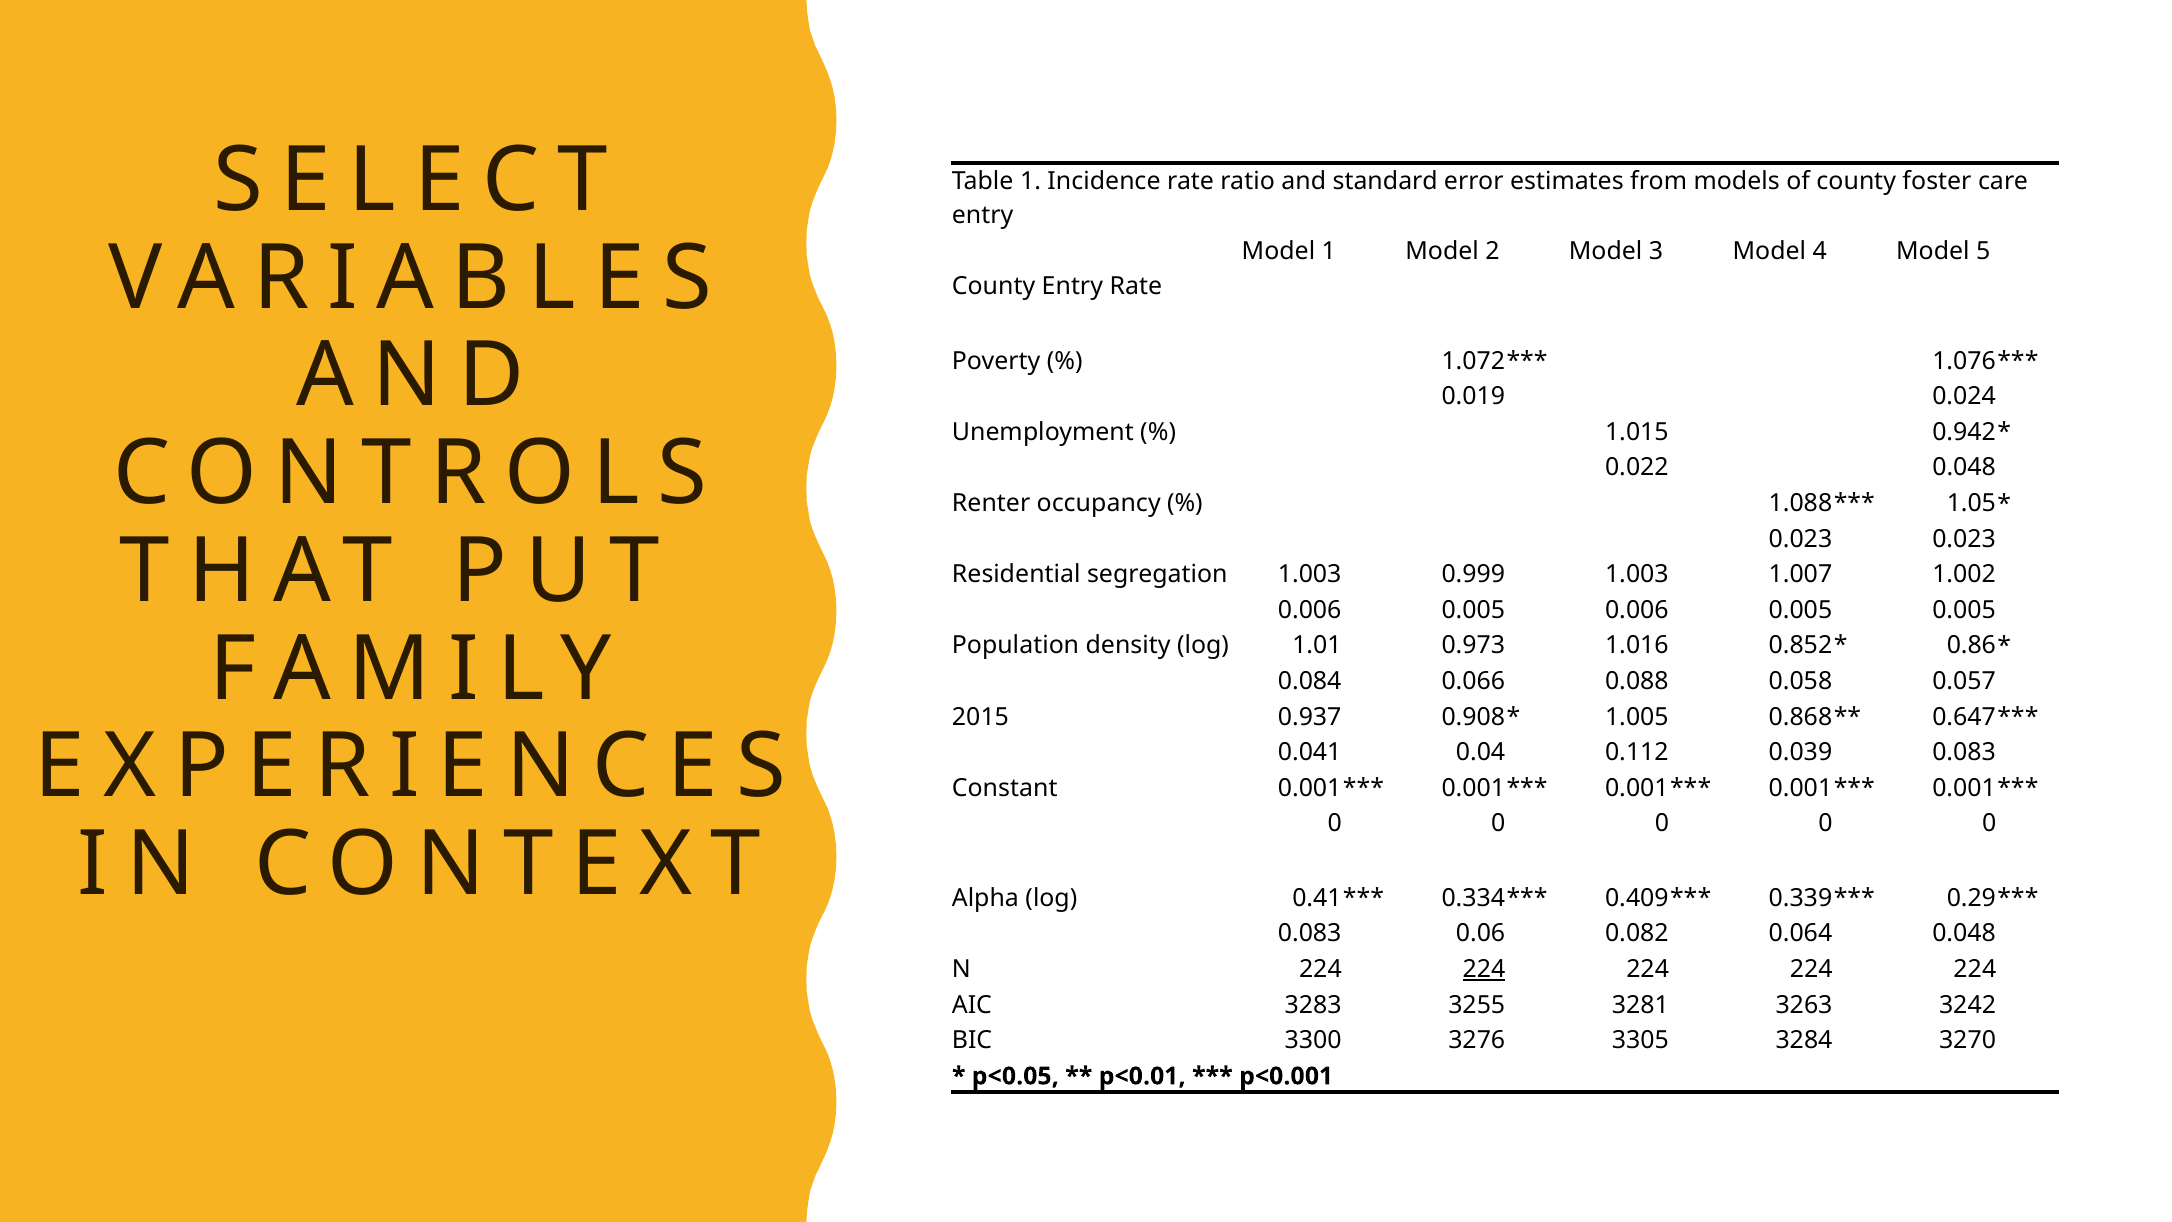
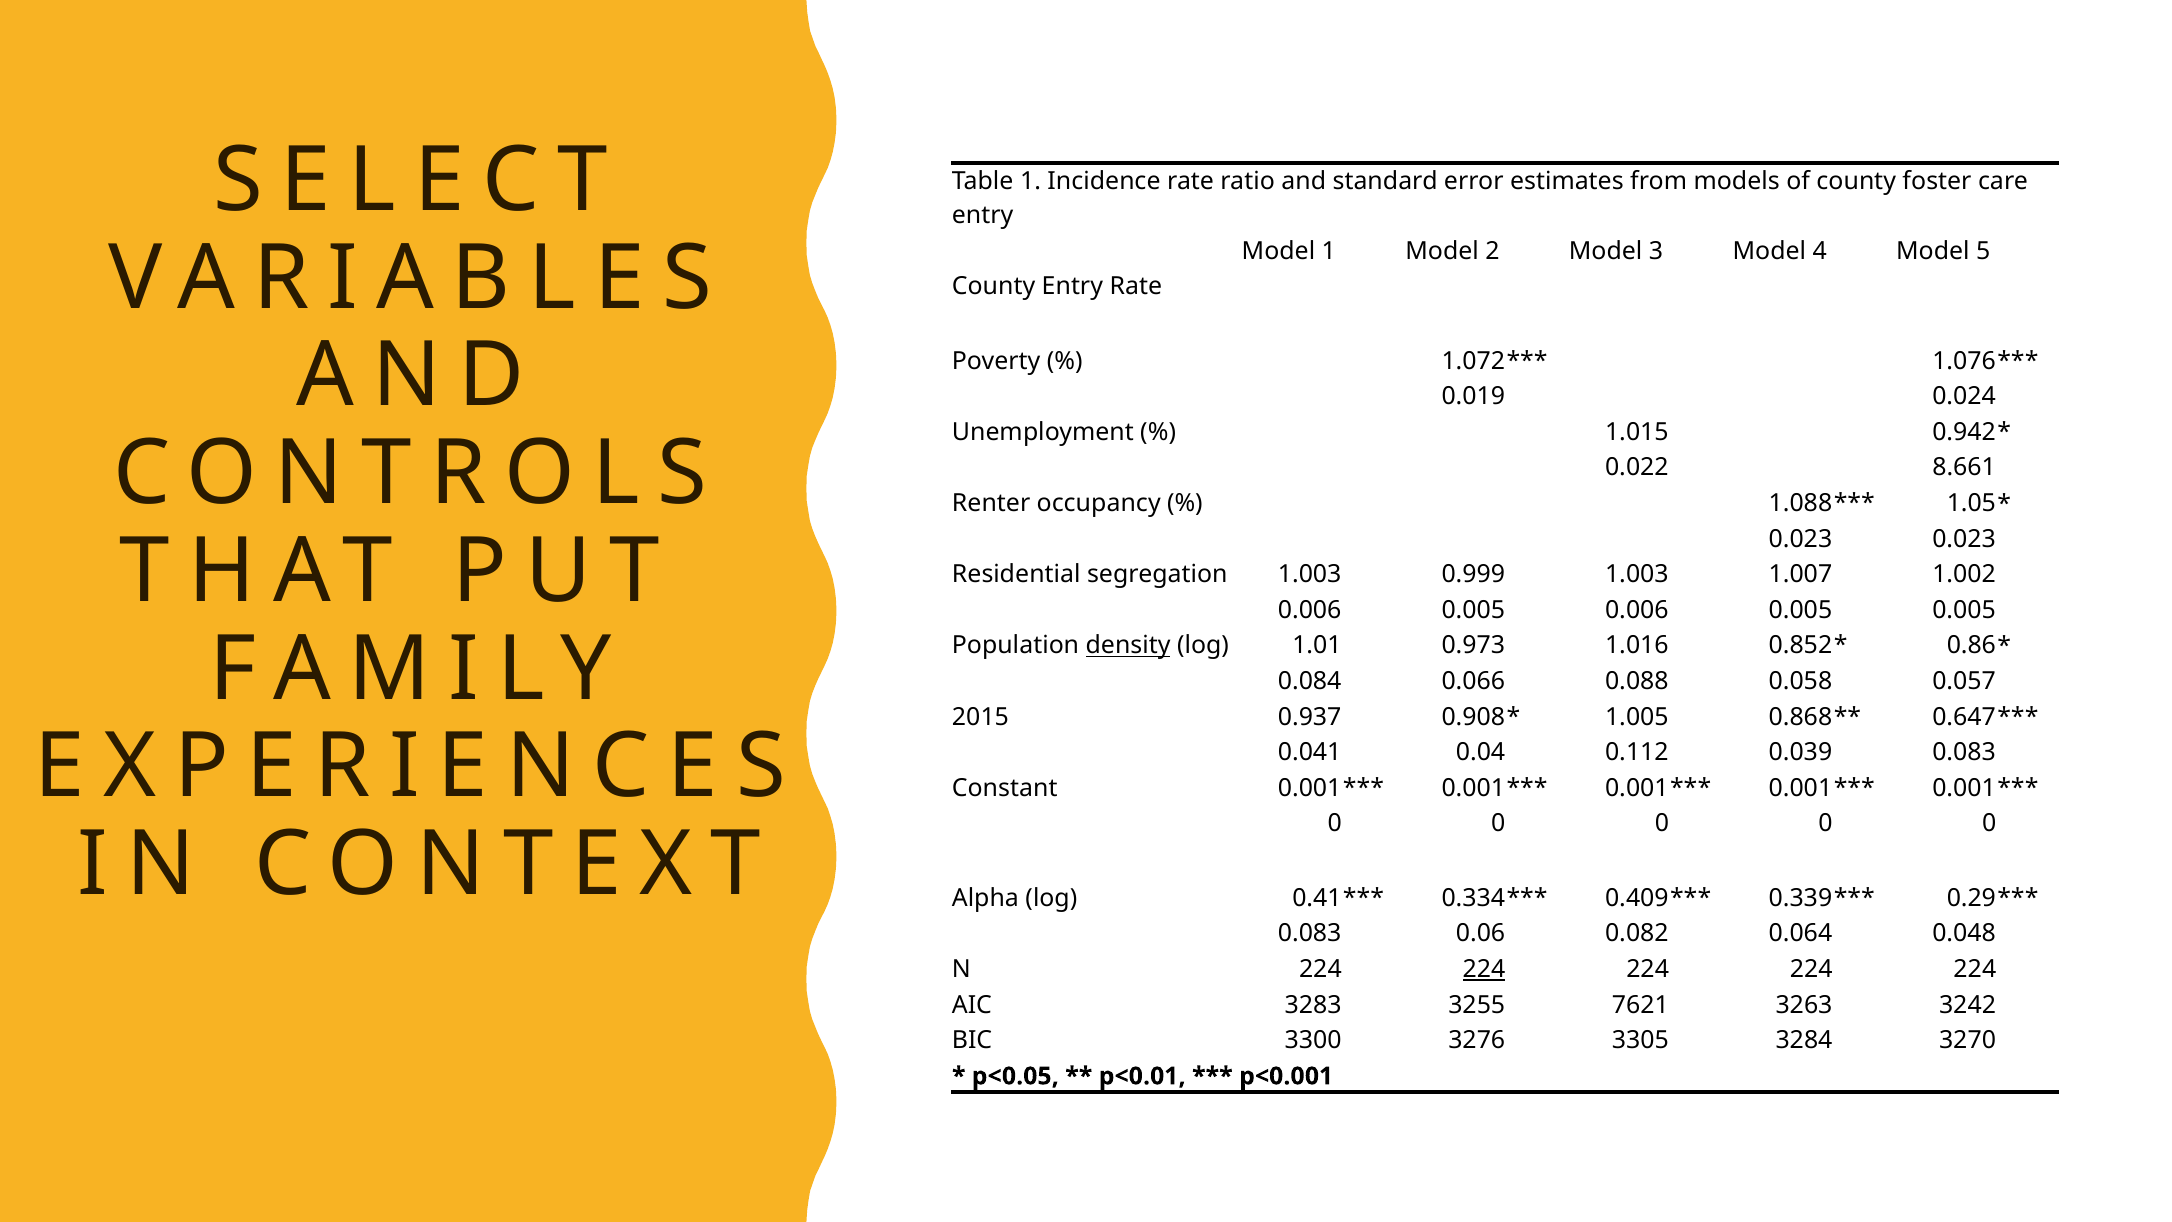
0.022 0.048: 0.048 -> 8.661 (1964, 468)
density underline: none -> present (1128, 646)
3281: 3281 -> 7621 (1640, 1005)
